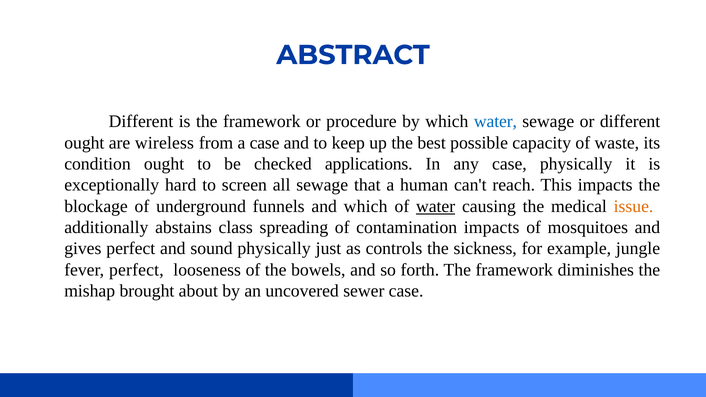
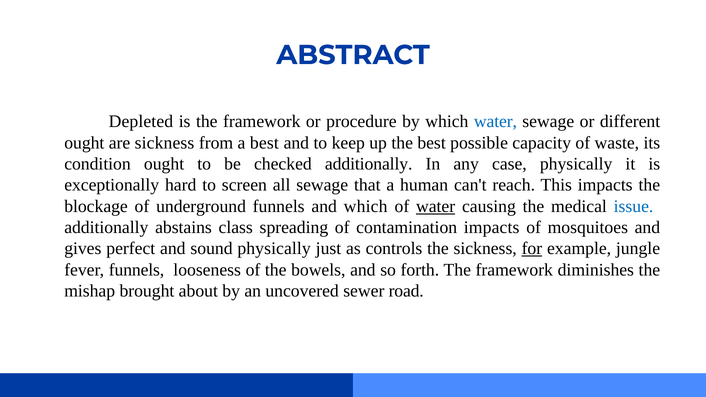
Different: Different -> Depleted (141, 122)
are wireless: wireless -> sickness (165, 143)
a case: case -> best (264, 143)
checked applications: applications -> additionally (369, 164)
issue colour: orange -> blue (634, 206)
for underline: none -> present (532, 249)
fever perfect: perfect -> funnels (137, 270)
sewer case: case -> road (406, 291)
